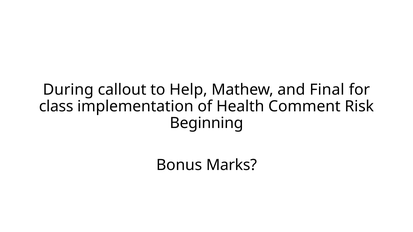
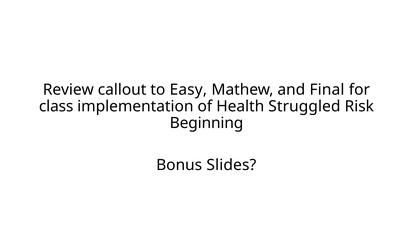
During: During -> Review (68, 90)
Help: Help -> Easy (188, 90)
Comment: Comment -> Struggled (304, 106)
Marks: Marks -> Slides (231, 165)
